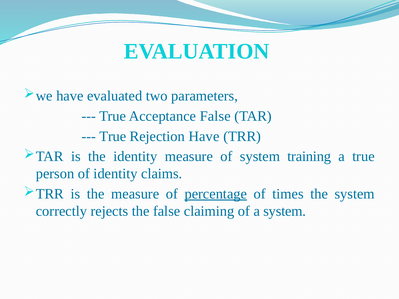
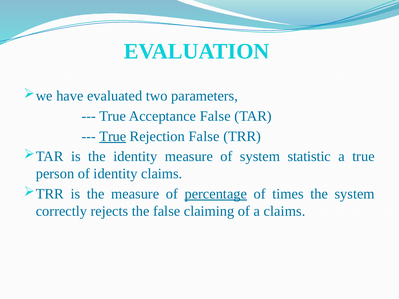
True underline: none -> present (113, 136)
Rejection Have: Have -> False (204, 136)
training: training -> statistic (309, 157)
a system: system -> claims (285, 211)
